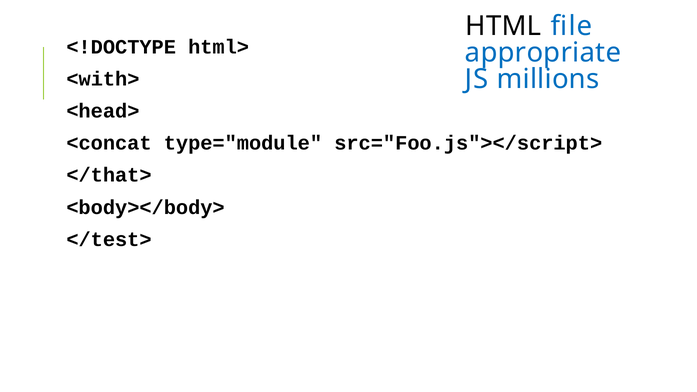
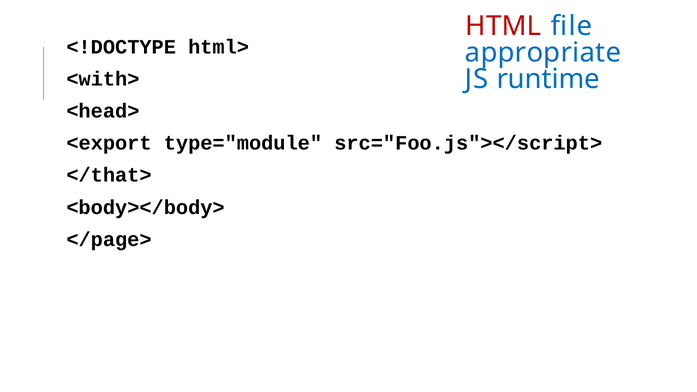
HTML colour: black -> red (503, 26)
millions: millions -> runtime (548, 79)
<concat: <concat -> <export (109, 143)
</test>: </test> -> </page> (109, 239)
